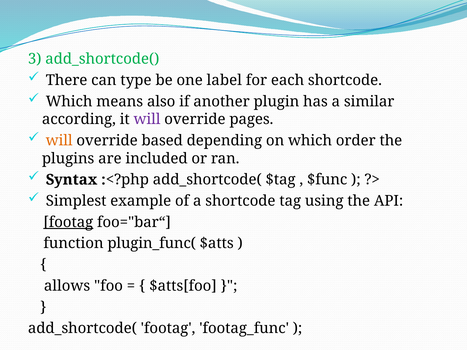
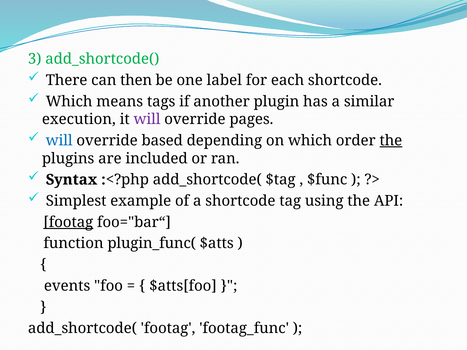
type: type -> then (136, 80)
also: also -> tags (161, 101)
according: according -> execution (79, 119)
will colour: orange -> blue (59, 141)
the underline: none -> present (391, 141)
allows: allows -> events (67, 286)
